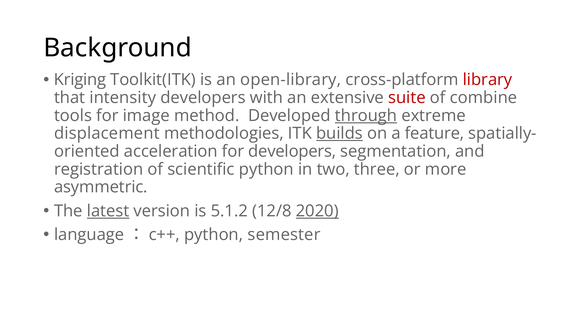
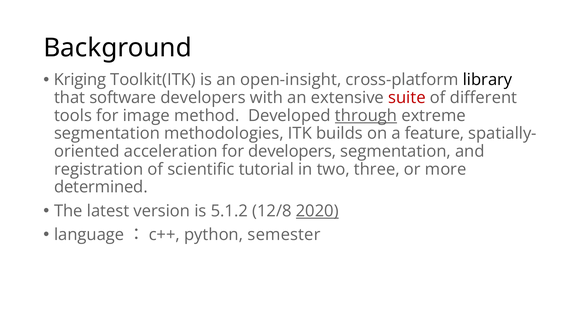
open-library: open-library -> open-insight (291, 80)
library colour: red -> black (488, 80)
intensity: intensity -> software (123, 98)
combine: combine -> different (484, 98)
displacement: displacement -> segmentation (107, 134)
builds underline: present -> none (339, 134)
scientific python: python -> tutorial (266, 169)
asymmetric: asymmetric -> determined (101, 187)
latest underline: present -> none (108, 211)
